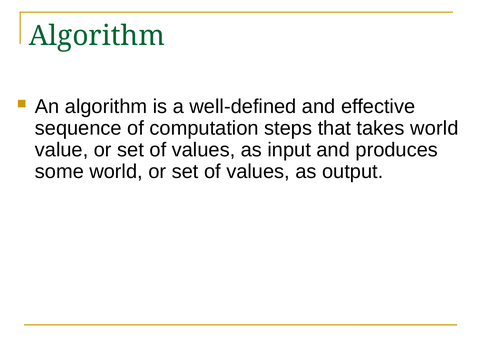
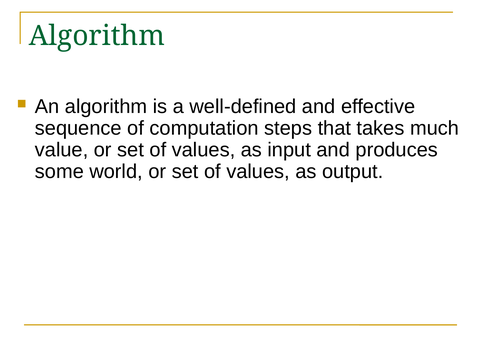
takes world: world -> much (435, 128)
